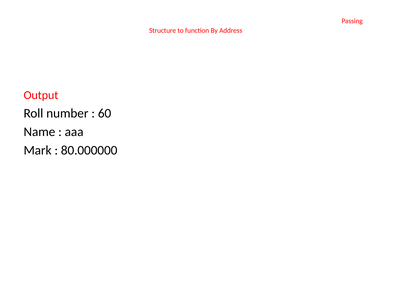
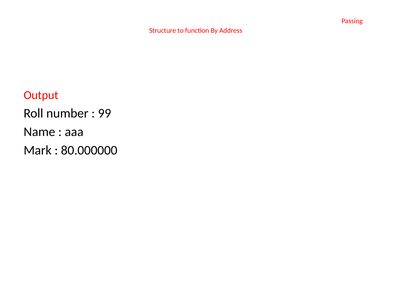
60: 60 -> 99 (105, 113)
